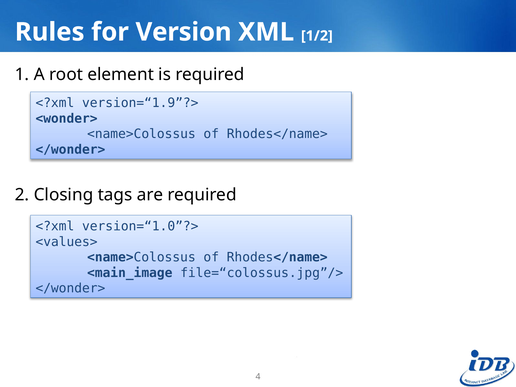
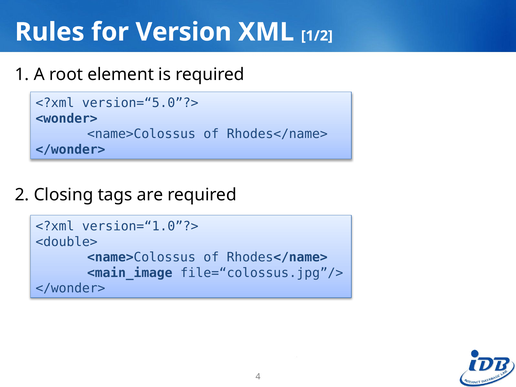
version=“1.9”?>: version=“1.9”?> -> version=“5.0”?> (140, 103)
<values>: <values> -> <double> (67, 242)
